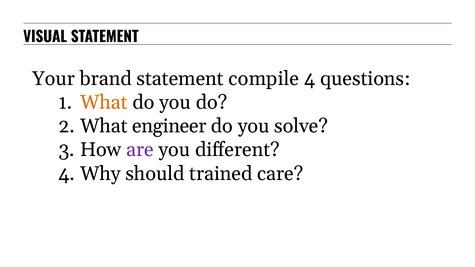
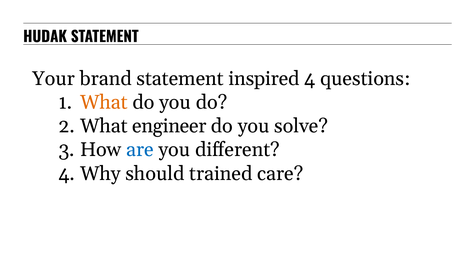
VISUAL: VISUAL -> HUDAK (45, 37)
compile: compile -> inspired (264, 79)
are colour: purple -> blue (140, 150)
